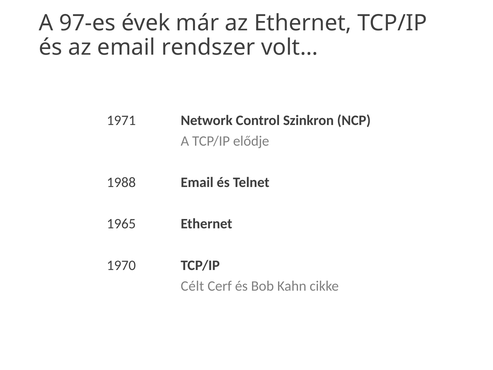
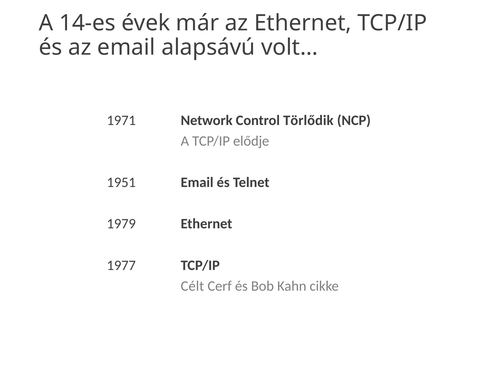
97-es: 97-es -> 14-es (87, 23)
rendszer: rendszer -> alapsávú (208, 47)
Szinkron: Szinkron -> Törlődik (308, 120)
1988: 1988 -> 1951 (121, 182)
1965: 1965 -> 1979 (121, 224)
1970: 1970 -> 1977 (121, 265)
